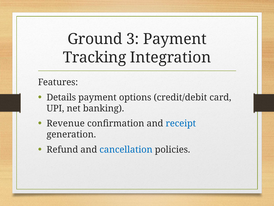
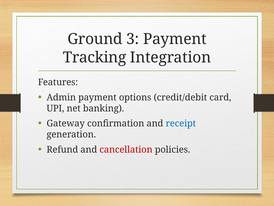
Details: Details -> Admin (61, 97)
Revenue: Revenue -> Gateway (66, 123)
cancellation colour: blue -> red (126, 149)
